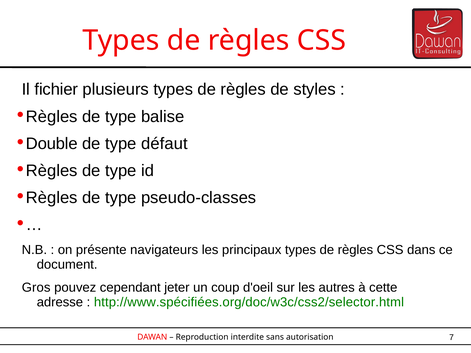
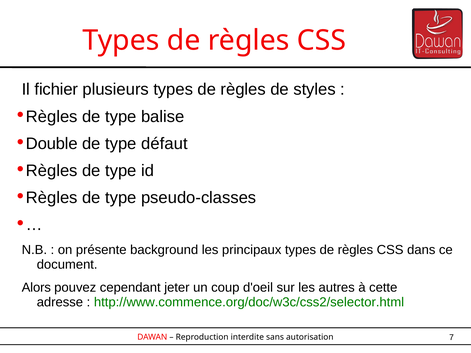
navigateurs: navigateurs -> background (164, 250)
Gros: Gros -> Alors (36, 288)
http://www.spécifiées.org/doc/w3c/css2/selector.html: http://www.spécifiées.org/doc/w3c/css2/selector.html -> http://www.commence.org/doc/w3c/css2/selector.html (249, 302)
